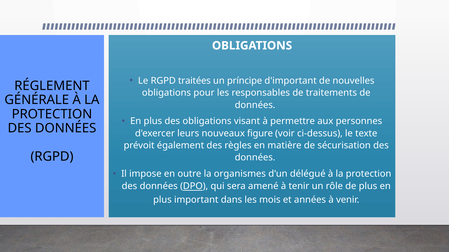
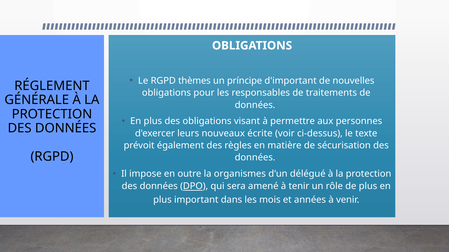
traitées: traitées -> thèmes (194, 81)
figure: figure -> écrite (260, 134)
